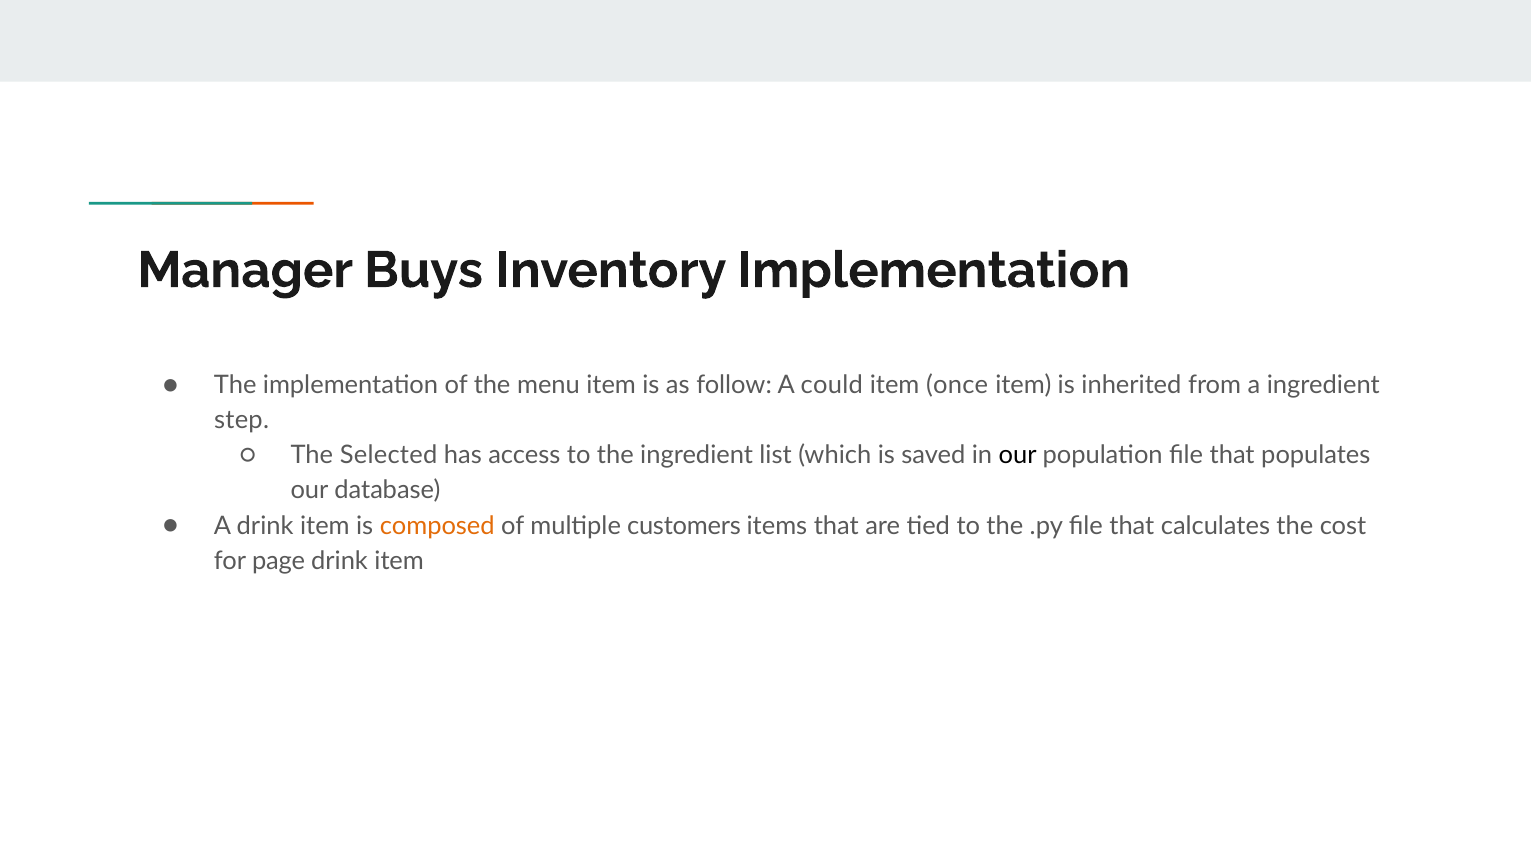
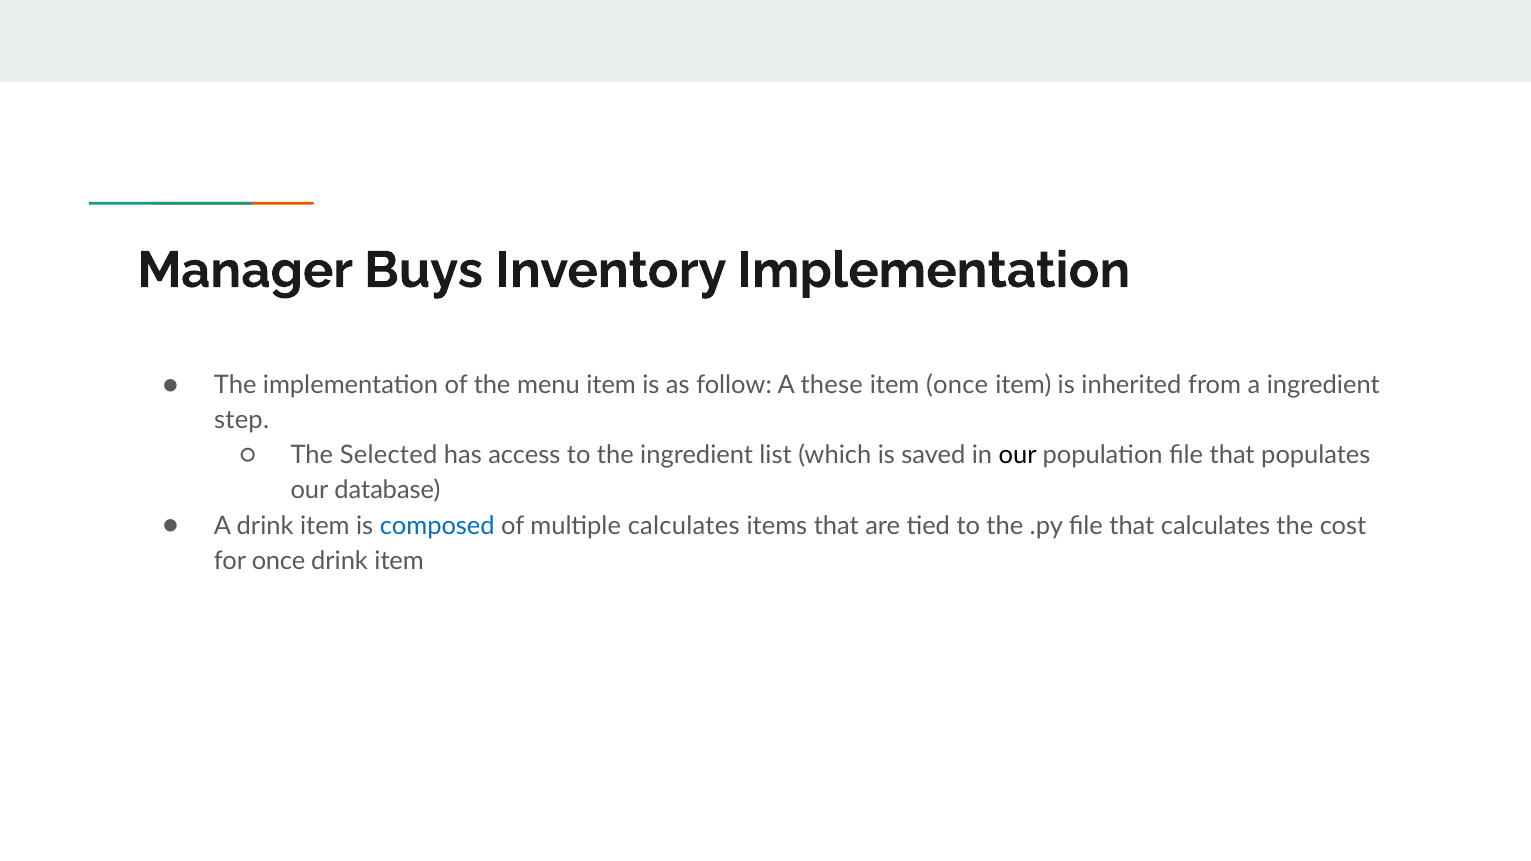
could: could -> these (832, 385)
composed colour: orange -> blue (437, 526)
multiple customers: customers -> calculates (684, 526)
for page: page -> once (279, 561)
